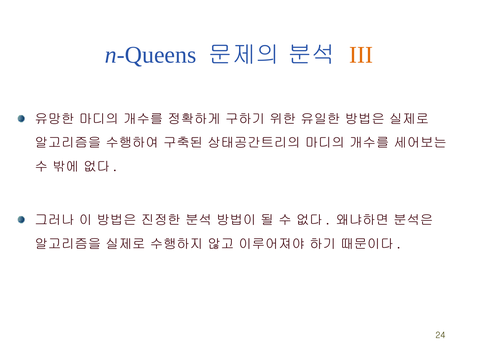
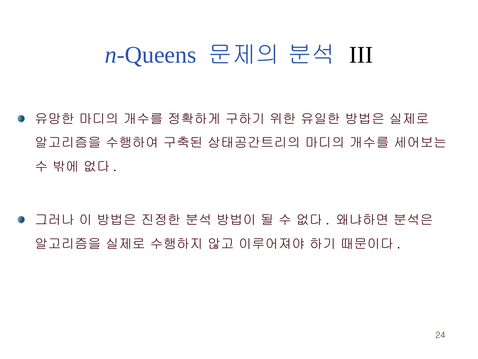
III colour: orange -> black (361, 55)
